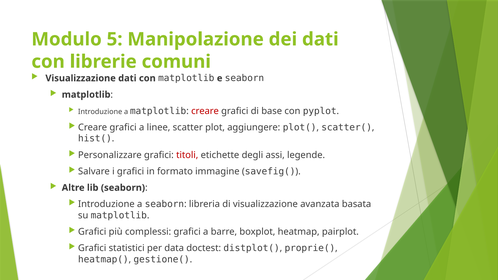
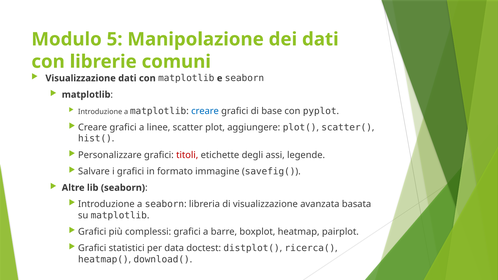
creare colour: red -> blue (205, 111)
proprie(: proprie( -> ricerca( (310, 248)
gestione(: gestione( -> download( (162, 259)
